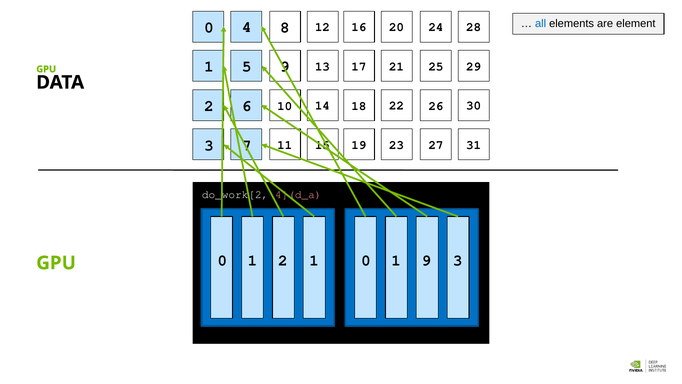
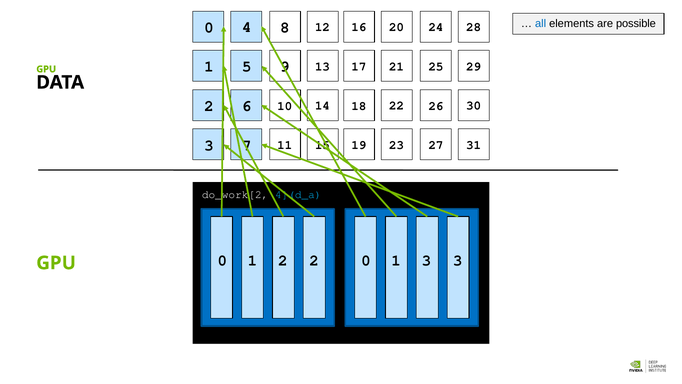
element: element -> possible (636, 23)
4](d_a colour: pink -> light blue (298, 195)
2 1: 1 -> 2 (314, 260)
1 9: 9 -> 3 (426, 260)
